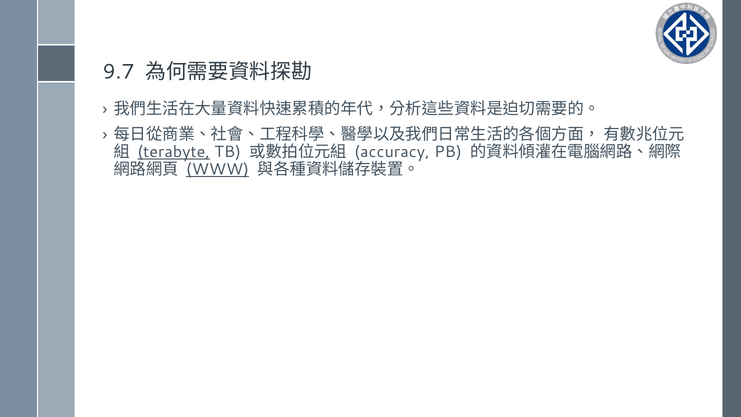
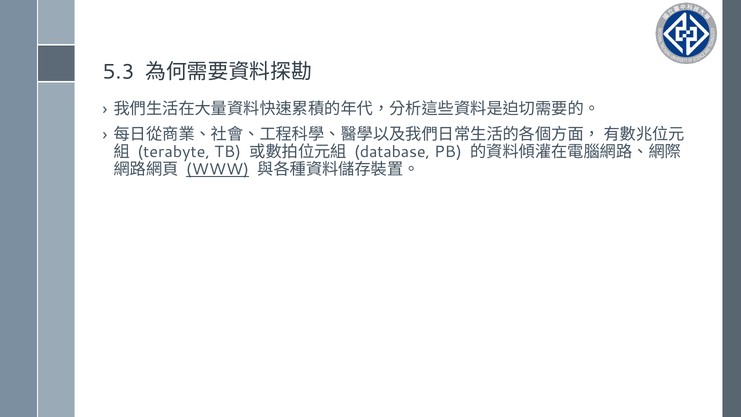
9.7: 9.7 -> 5.3 (119, 72)
terabyte underline: present -> none (174, 152)
accuracy: accuracy -> database (392, 152)
